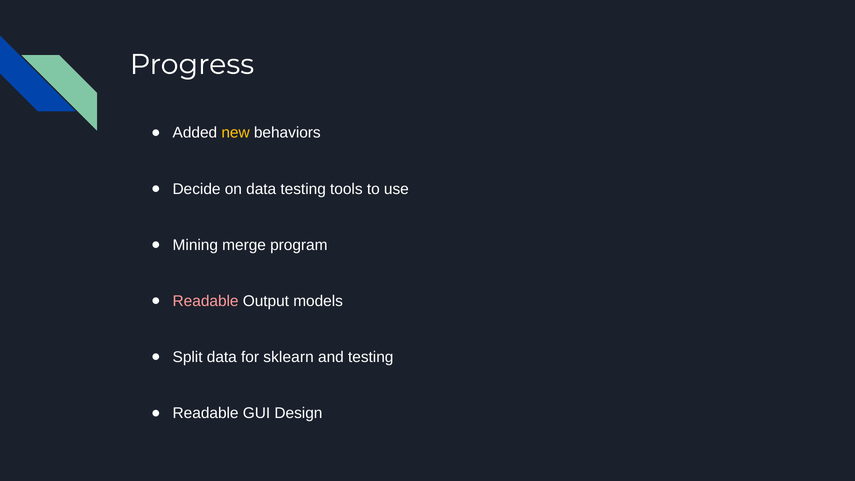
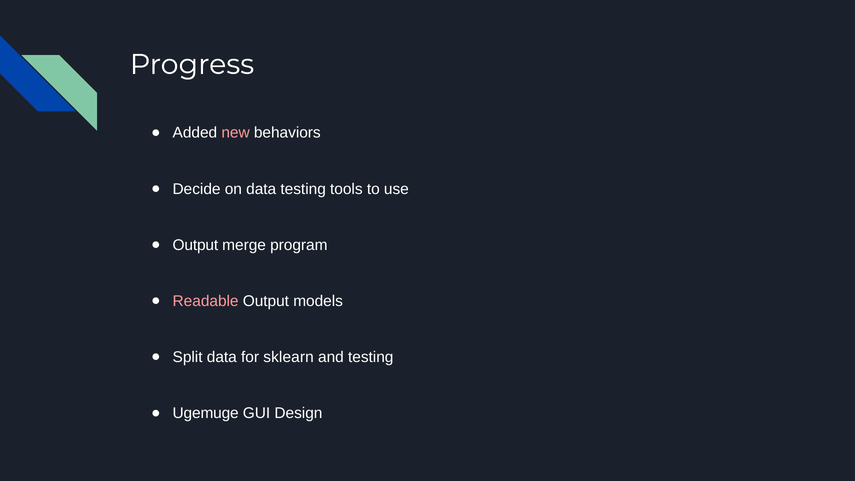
new colour: yellow -> pink (236, 133)
Mining: Mining -> Output (195, 245)
Readable: Readable -> Ugemuge (206, 413)
